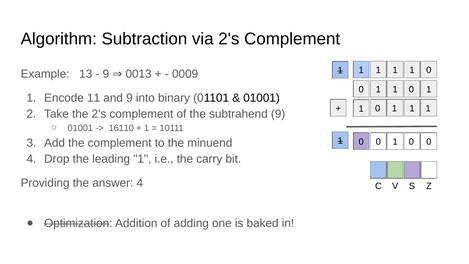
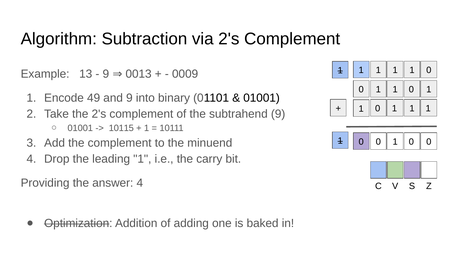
11: 11 -> 49 (94, 98)
16110: 16110 -> 10115 (121, 128)
